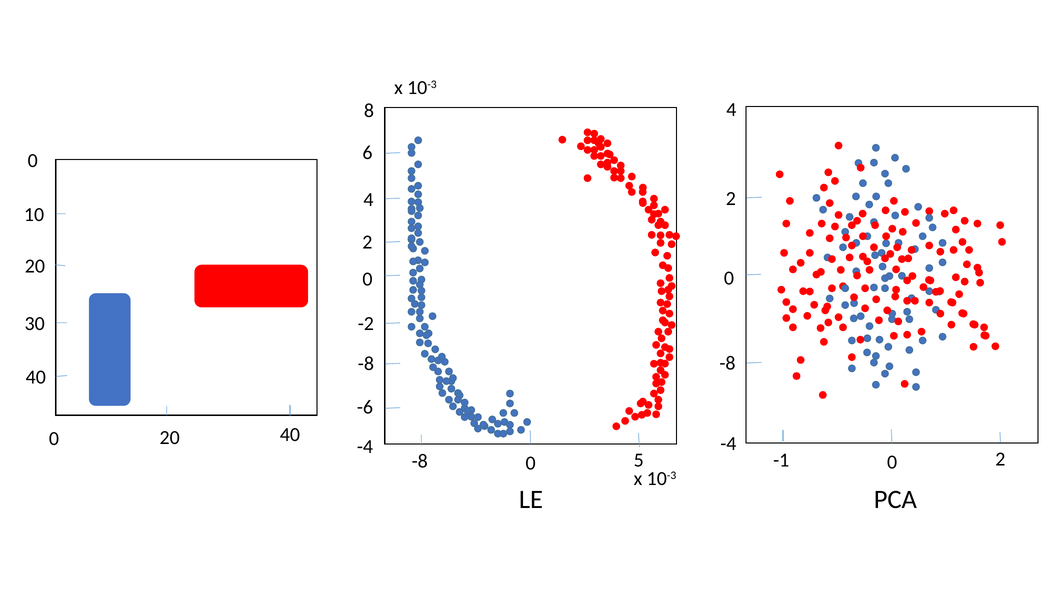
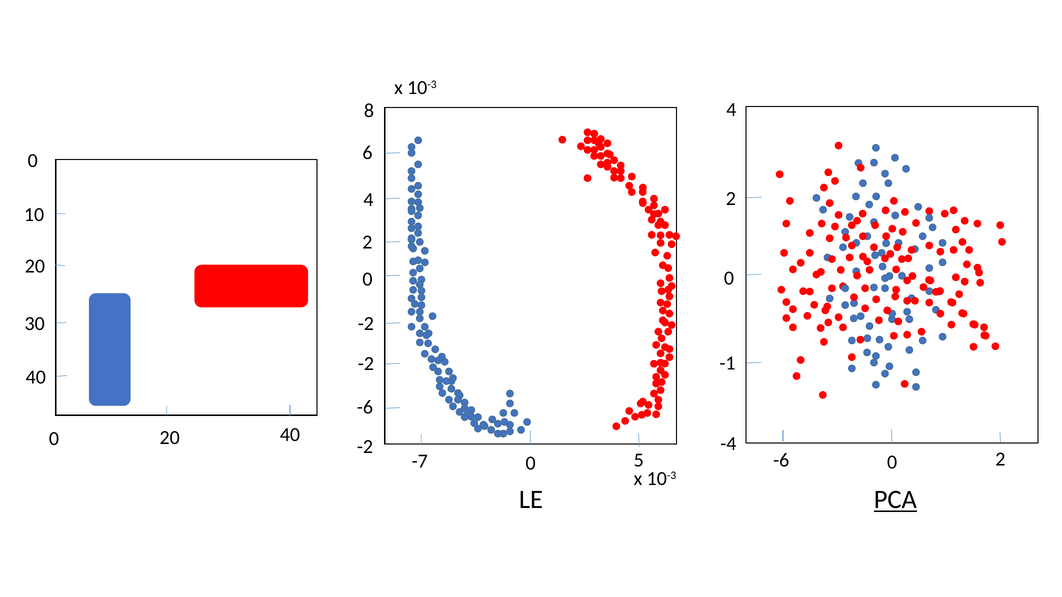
-8: -8 -> -1 (727, 363)
-8: -8 -> -2 (366, 364)
-4: -4 -> -2 (365, 447)
-1: -1 -> -6 (781, 461)
-8: -8 -> -7 (420, 462)
PCA underline: none -> present (895, 500)
